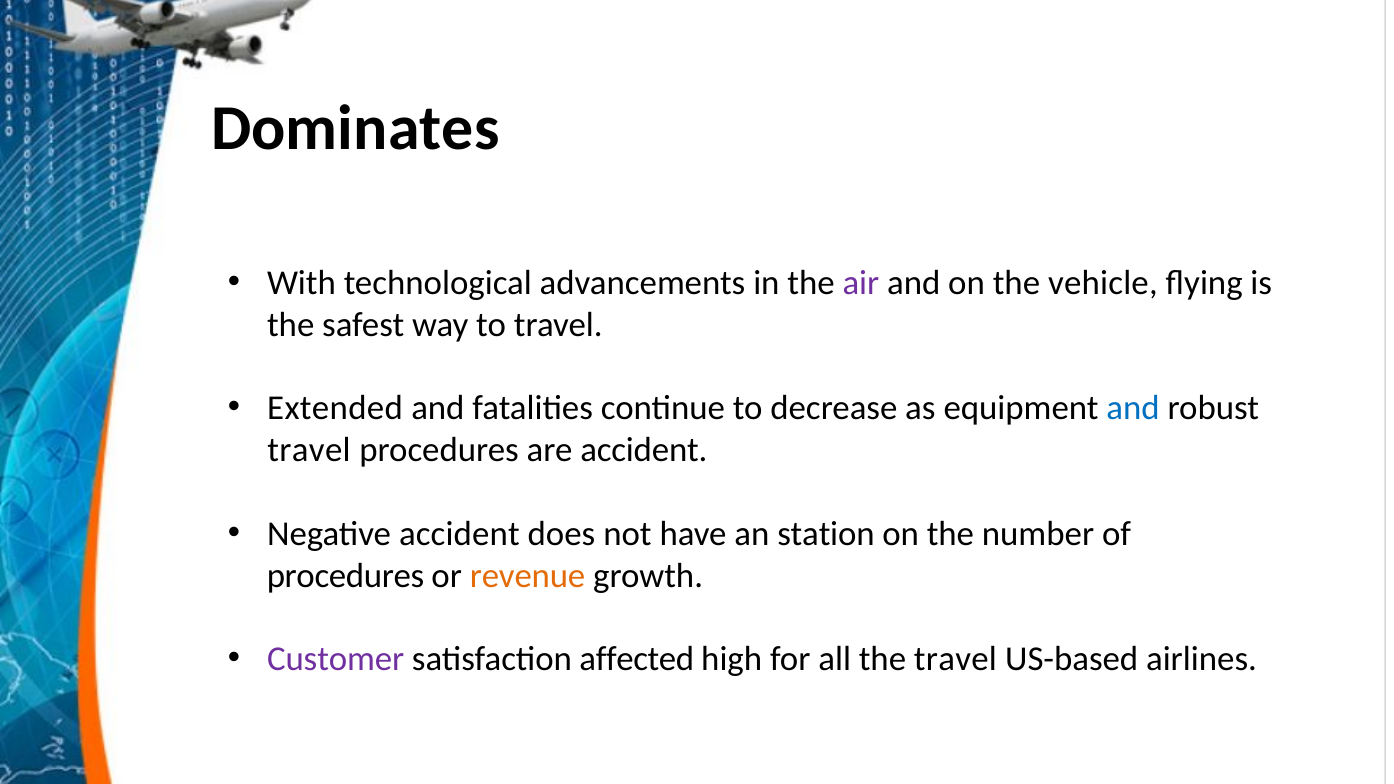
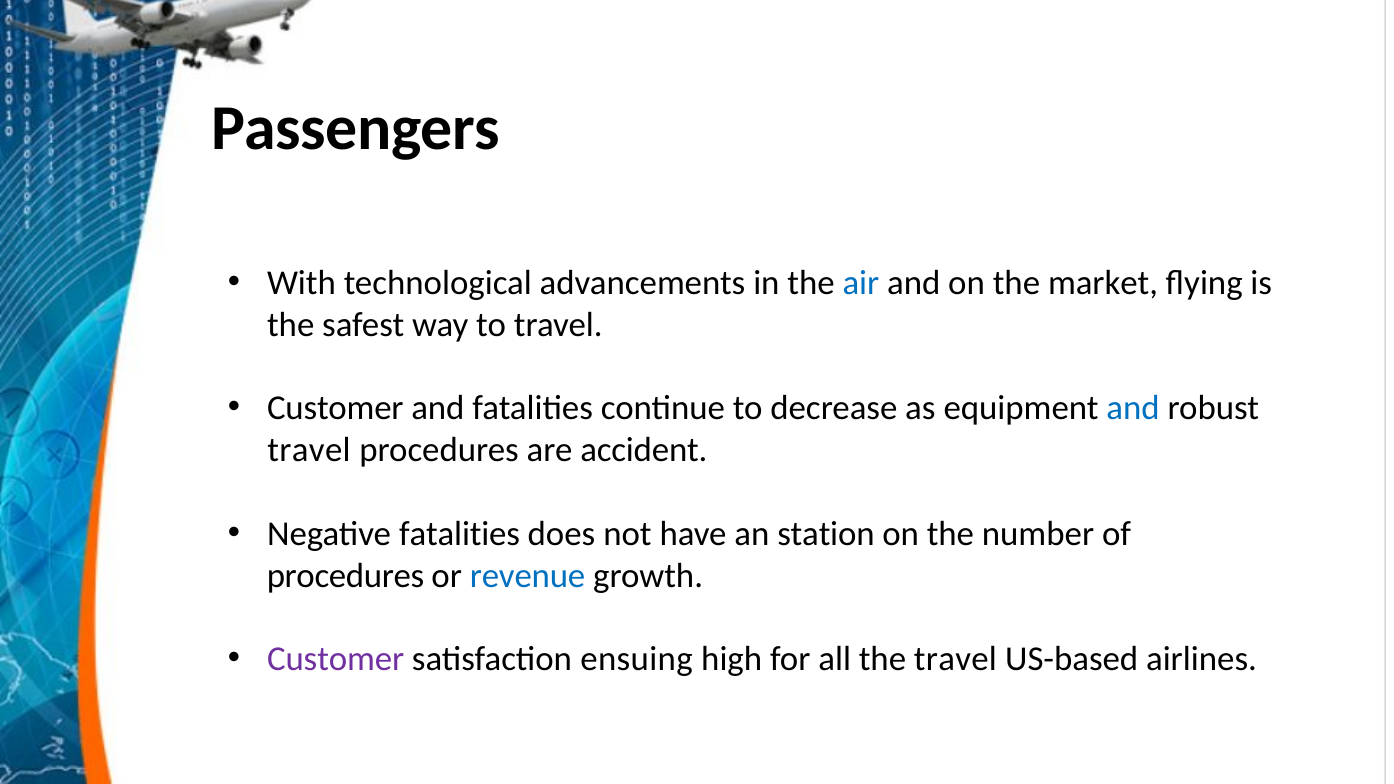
Dominates: Dominates -> Passengers (356, 128)
air colour: purple -> blue (861, 283)
vehicle: vehicle -> market (1103, 283)
Extended: Extended -> Customer (335, 408)
Negative accident: accident -> fatalities (460, 534)
revenue colour: orange -> blue (528, 576)
affected: affected -> ensuing (637, 659)
